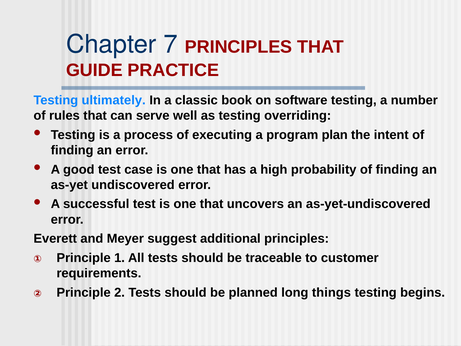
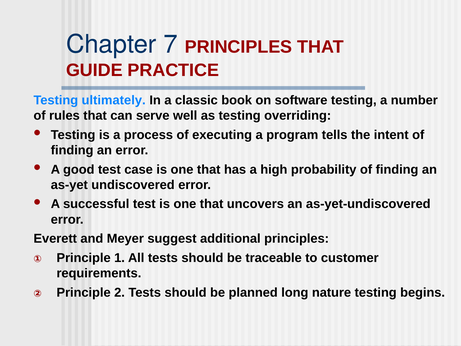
plan: plan -> tells (335, 135)
things: things -> nature (332, 292)
